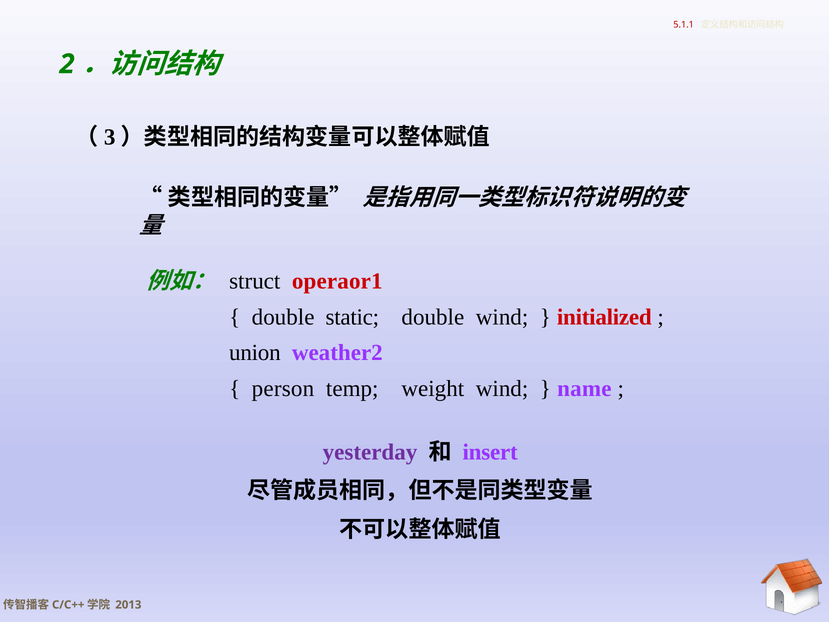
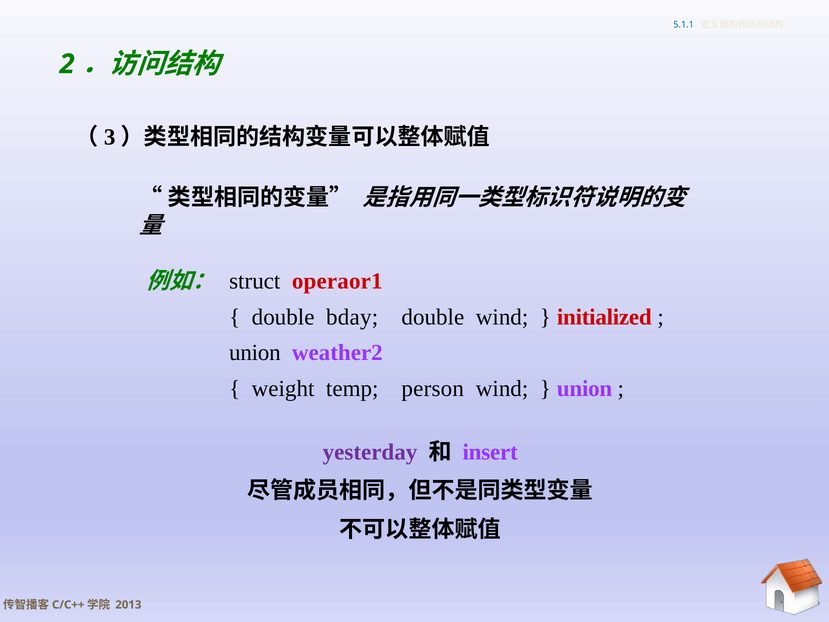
5.1.1 colour: red -> blue (684, 25)
static: static -> bday (352, 317)
person: person -> weight (283, 389)
weight: weight -> person (433, 389)
name: name -> union (585, 389)
